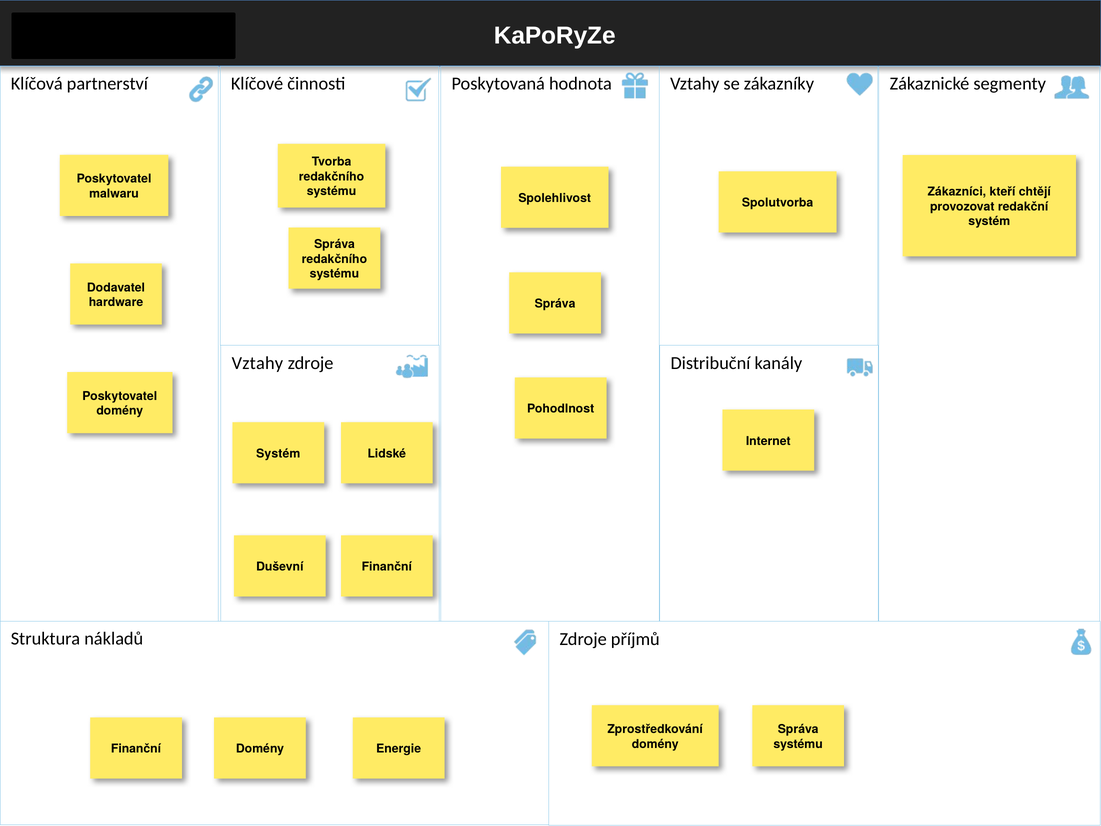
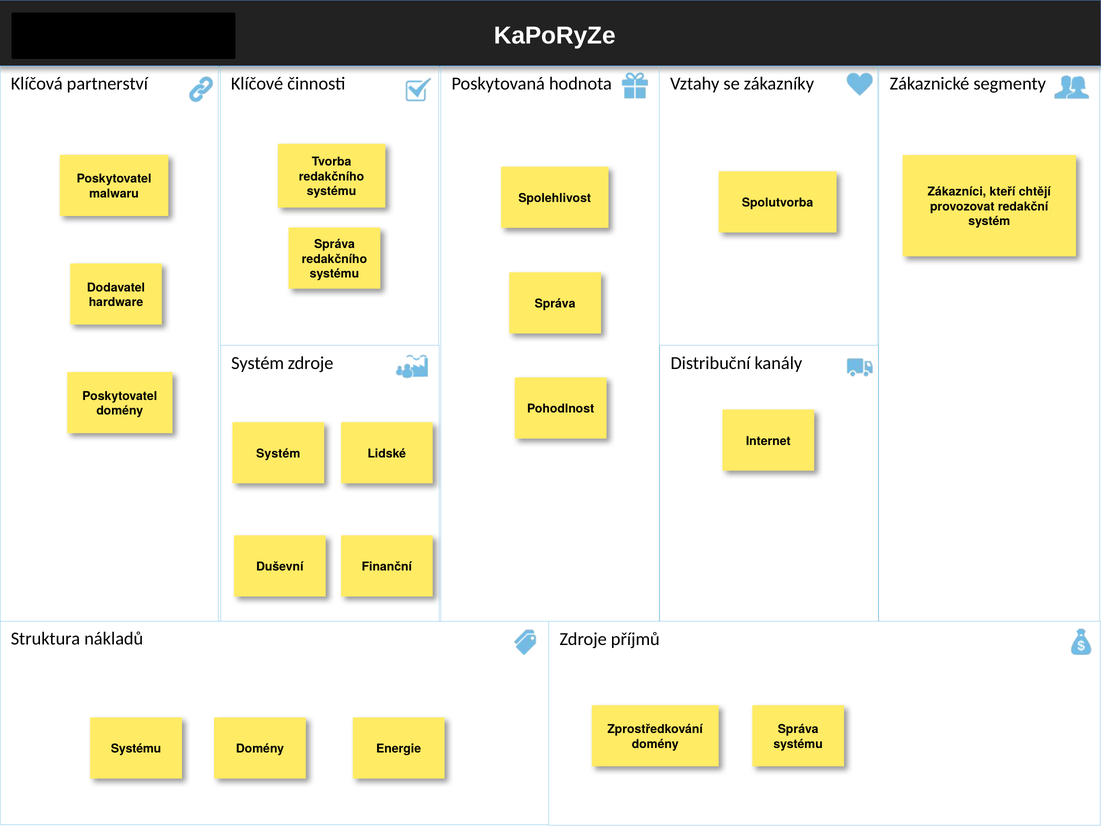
Vztahy: Vztahy -> Systém (258, 363)
Finanční: Finanční -> Systému (136, 749)
